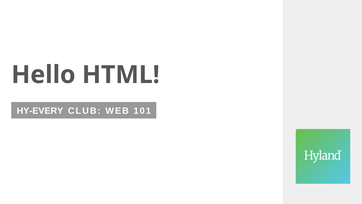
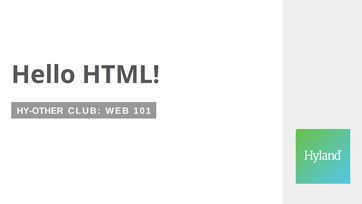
HY-EVERY: HY-EVERY -> HY-OTHER (40, 111)
